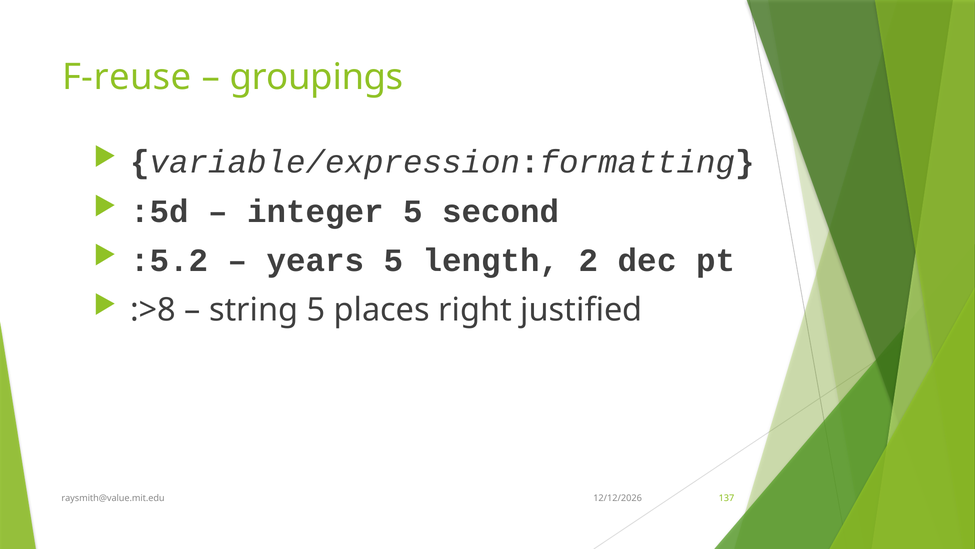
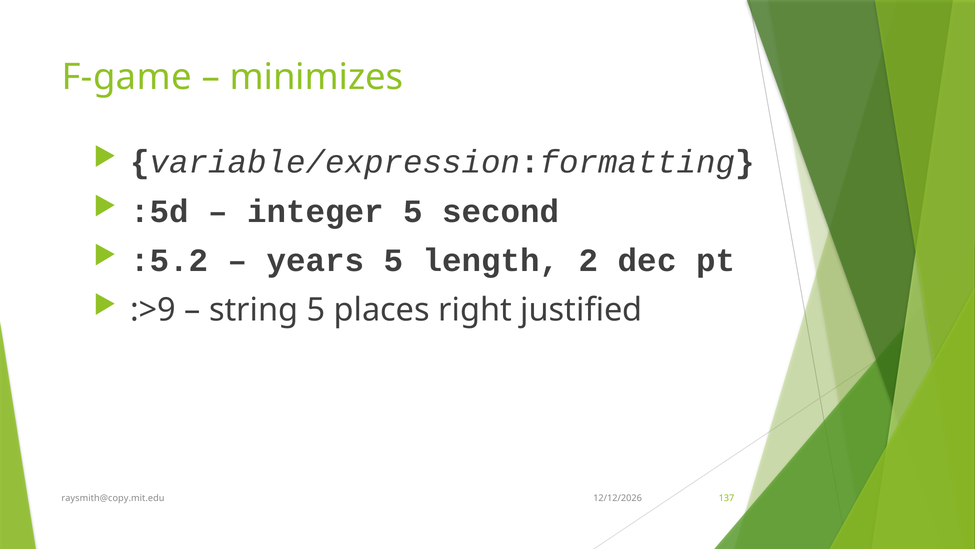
F-reuse: F-reuse -> F-game (127, 77)
groupings: groupings -> minimizes (316, 77)
:>8: :>8 -> :>9 (153, 309)
raysmith@value.mit.edu: raysmith@value.mit.edu -> raysmith@copy.mit.edu (113, 498)
